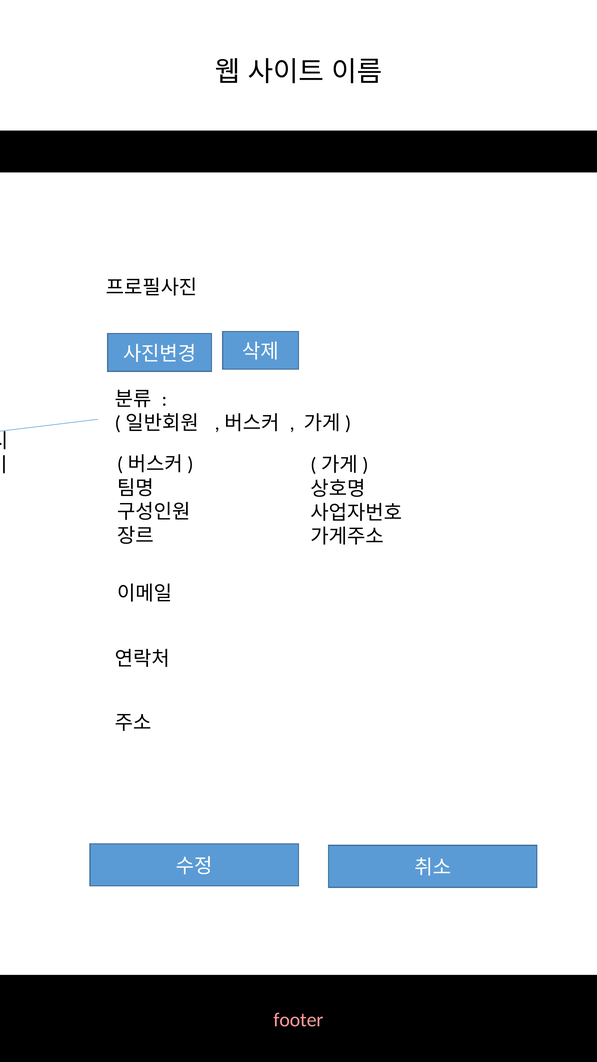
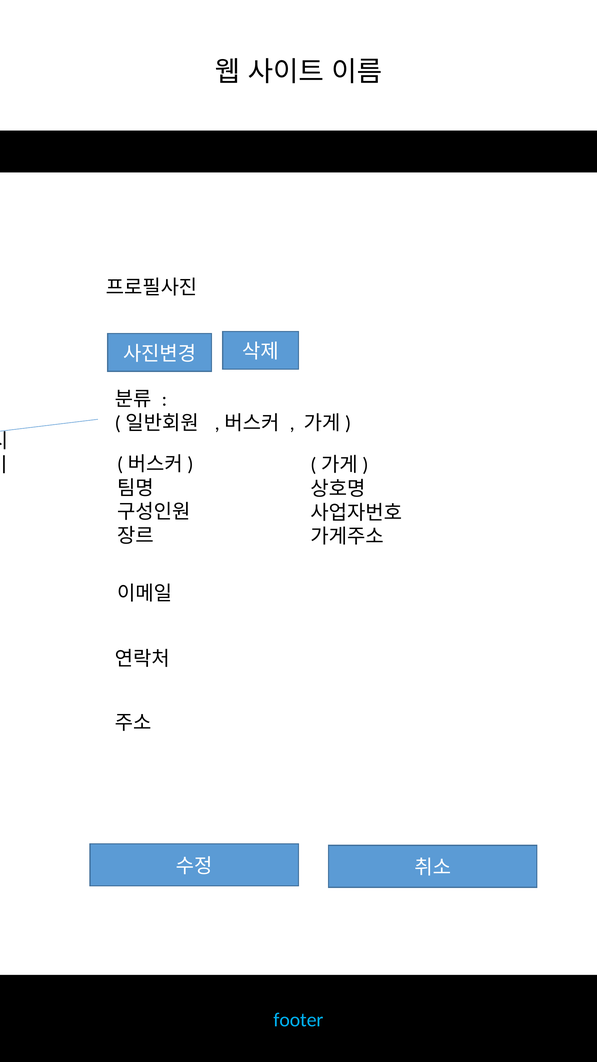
footer colour: pink -> light blue (298, 1019)
